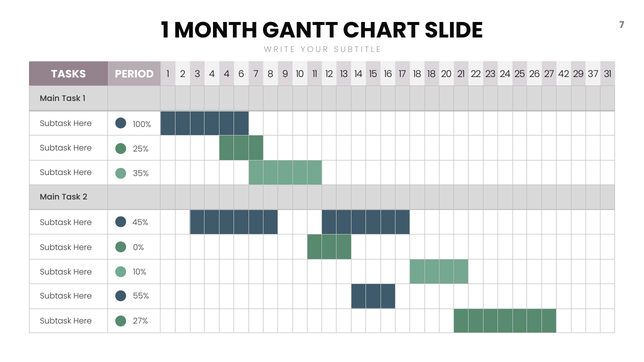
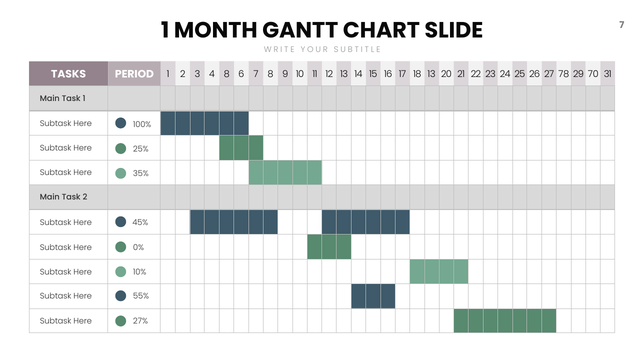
4 4: 4 -> 8 (227, 74)
18 18: 18 -> 13 (431, 74)
42: 42 -> 78 (564, 74)
37: 37 -> 70 (593, 74)
